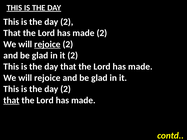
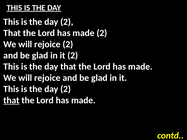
rejoice underline: present -> none (47, 44)
